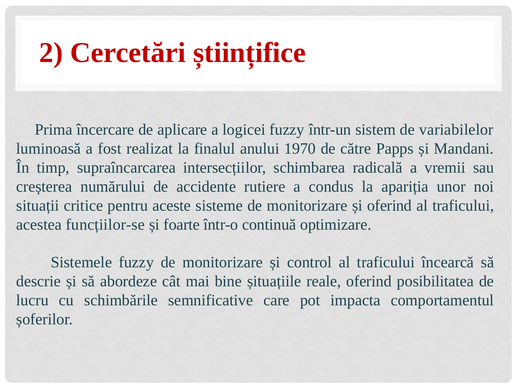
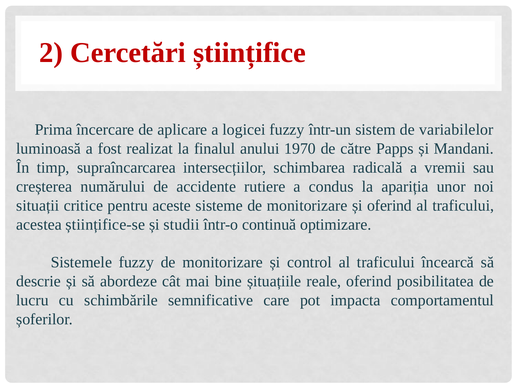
funcțiilor-se: funcțiilor-se -> științifice-se (105, 224)
foarte: foarte -> studii (182, 224)
